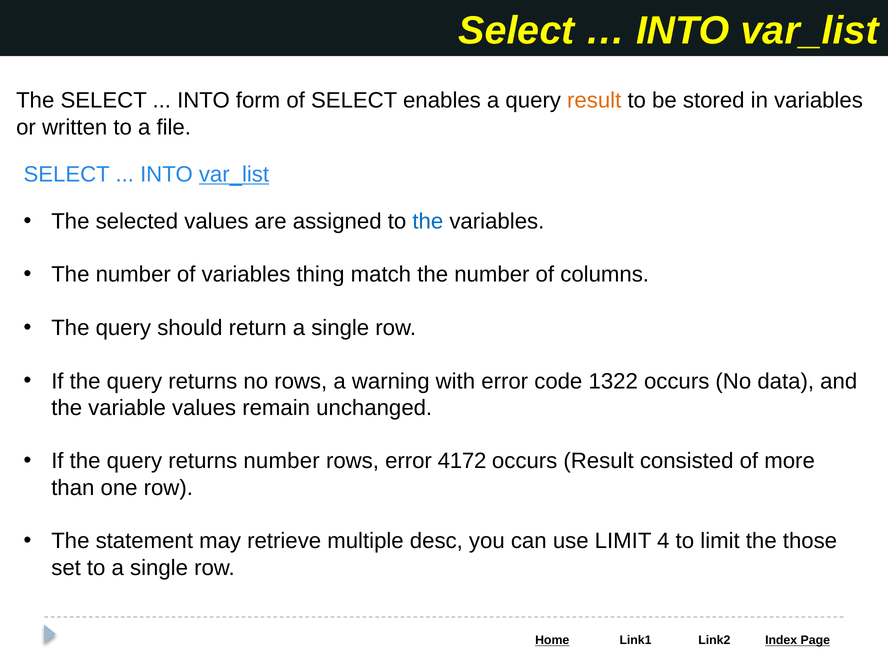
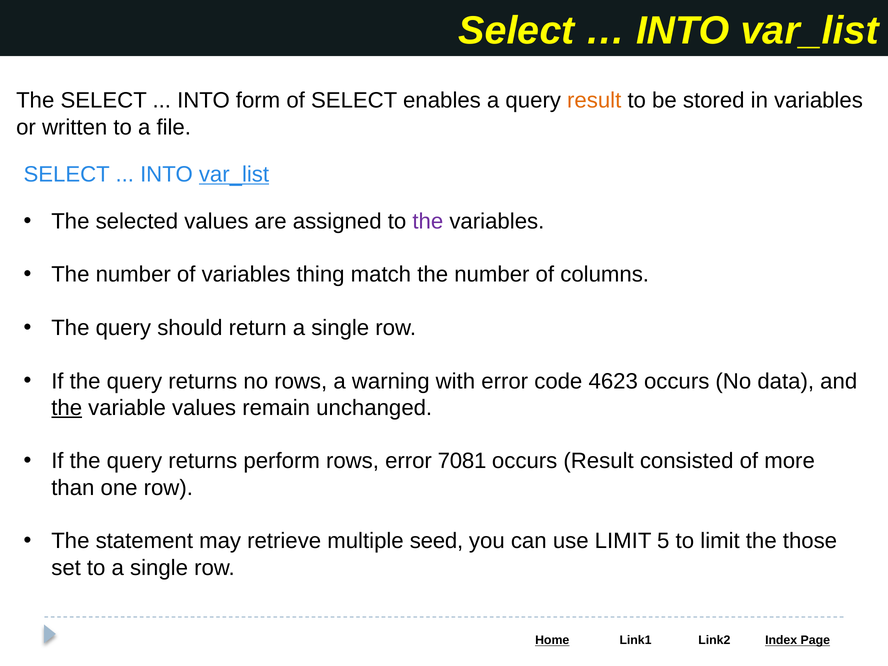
the colour: blue -> purple (428, 221)
1322: 1322 -> 4623 (613, 381)
the underline: none -> present (67, 408)
returns number: number -> perform (282, 461)
4172: 4172 -> 7081 (462, 461)
desc: desc -> seed (436, 541)
4: 4 -> 5 (663, 541)
